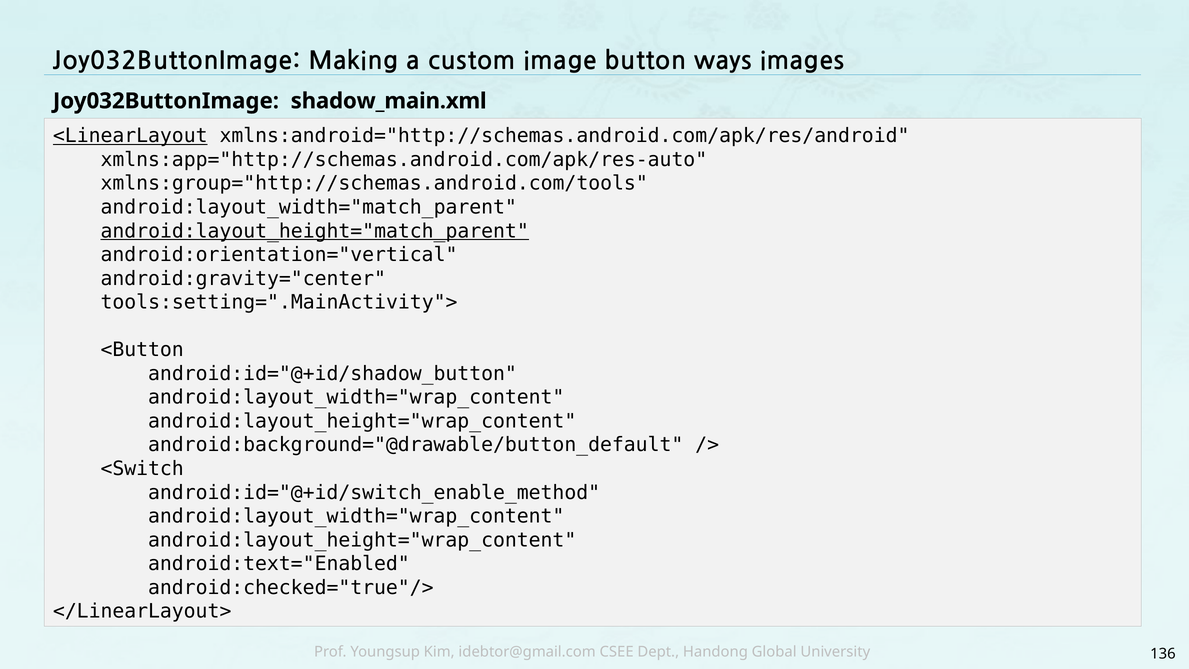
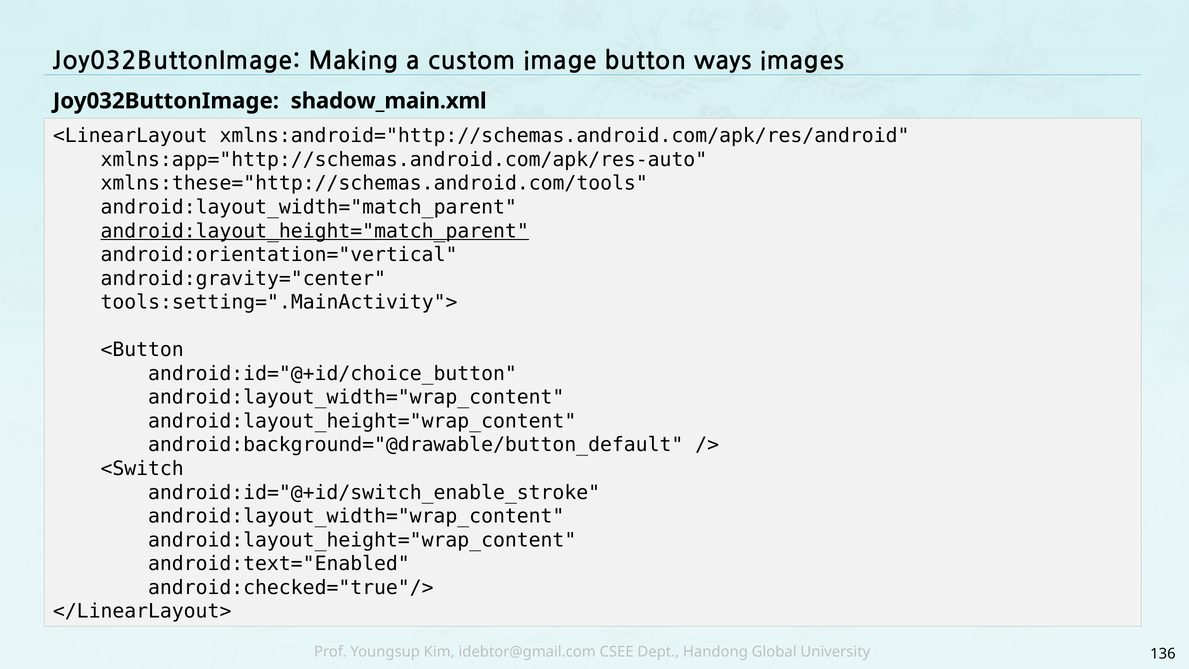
<LinearLayout underline: present -> none (130, 136)
xmlns:group="http://schemas.android.com/tools: xmlns:group="http://schemas.android.com/tools -> xmlns:these="http://schemas.android.com/tools (374, 183)
android:id="@+id/shadow_button: android:id="@+id/shadow_button -> android:id="@+id/choice_button (332, 374)
android:id="@+id/switch_enable_method: android:id="@+id/switch_enable_method -> android:id="@+id/switch_enable_stroke (374, 492)
